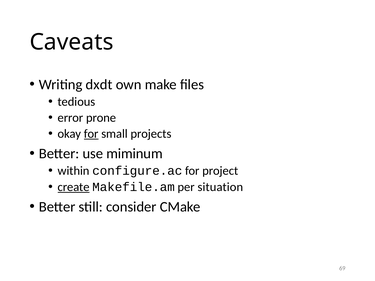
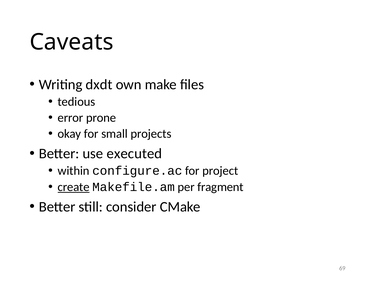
for underline: present -> none (91, 134)
miminum: miminum -> executed (134, 154)
situation: situation -> fragment (221, 187)
